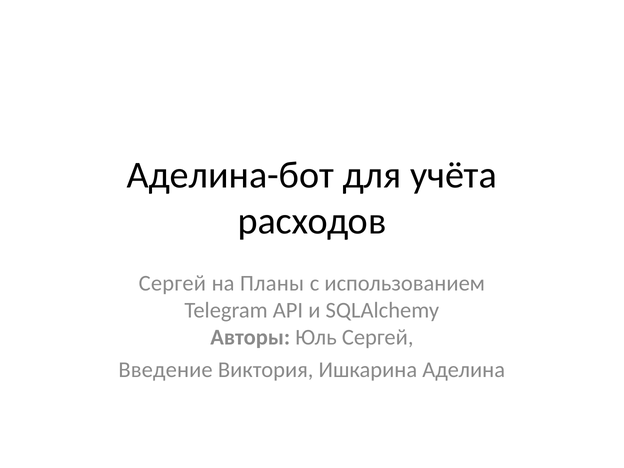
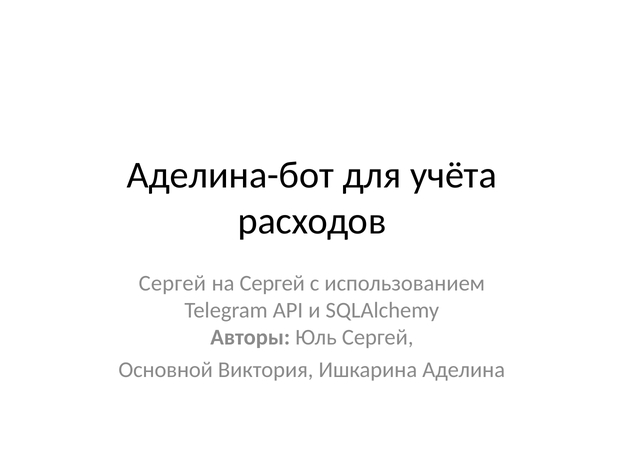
на Планы: Планы -> Сергей (272, 283)
Введение: Введение -> Основной (166, 370)
